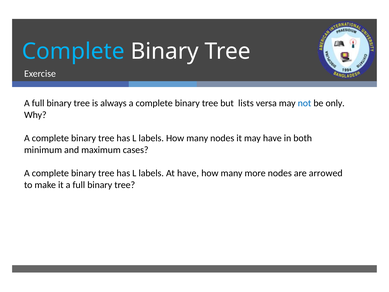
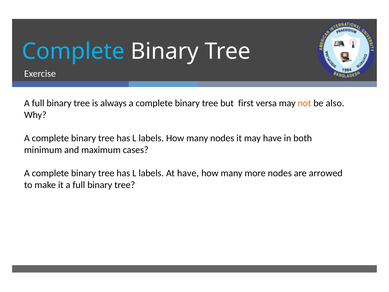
lists: lists -> first (246, 103)
not colour: blue -> orange (304, 103)
only: only -> also (335, 103)
